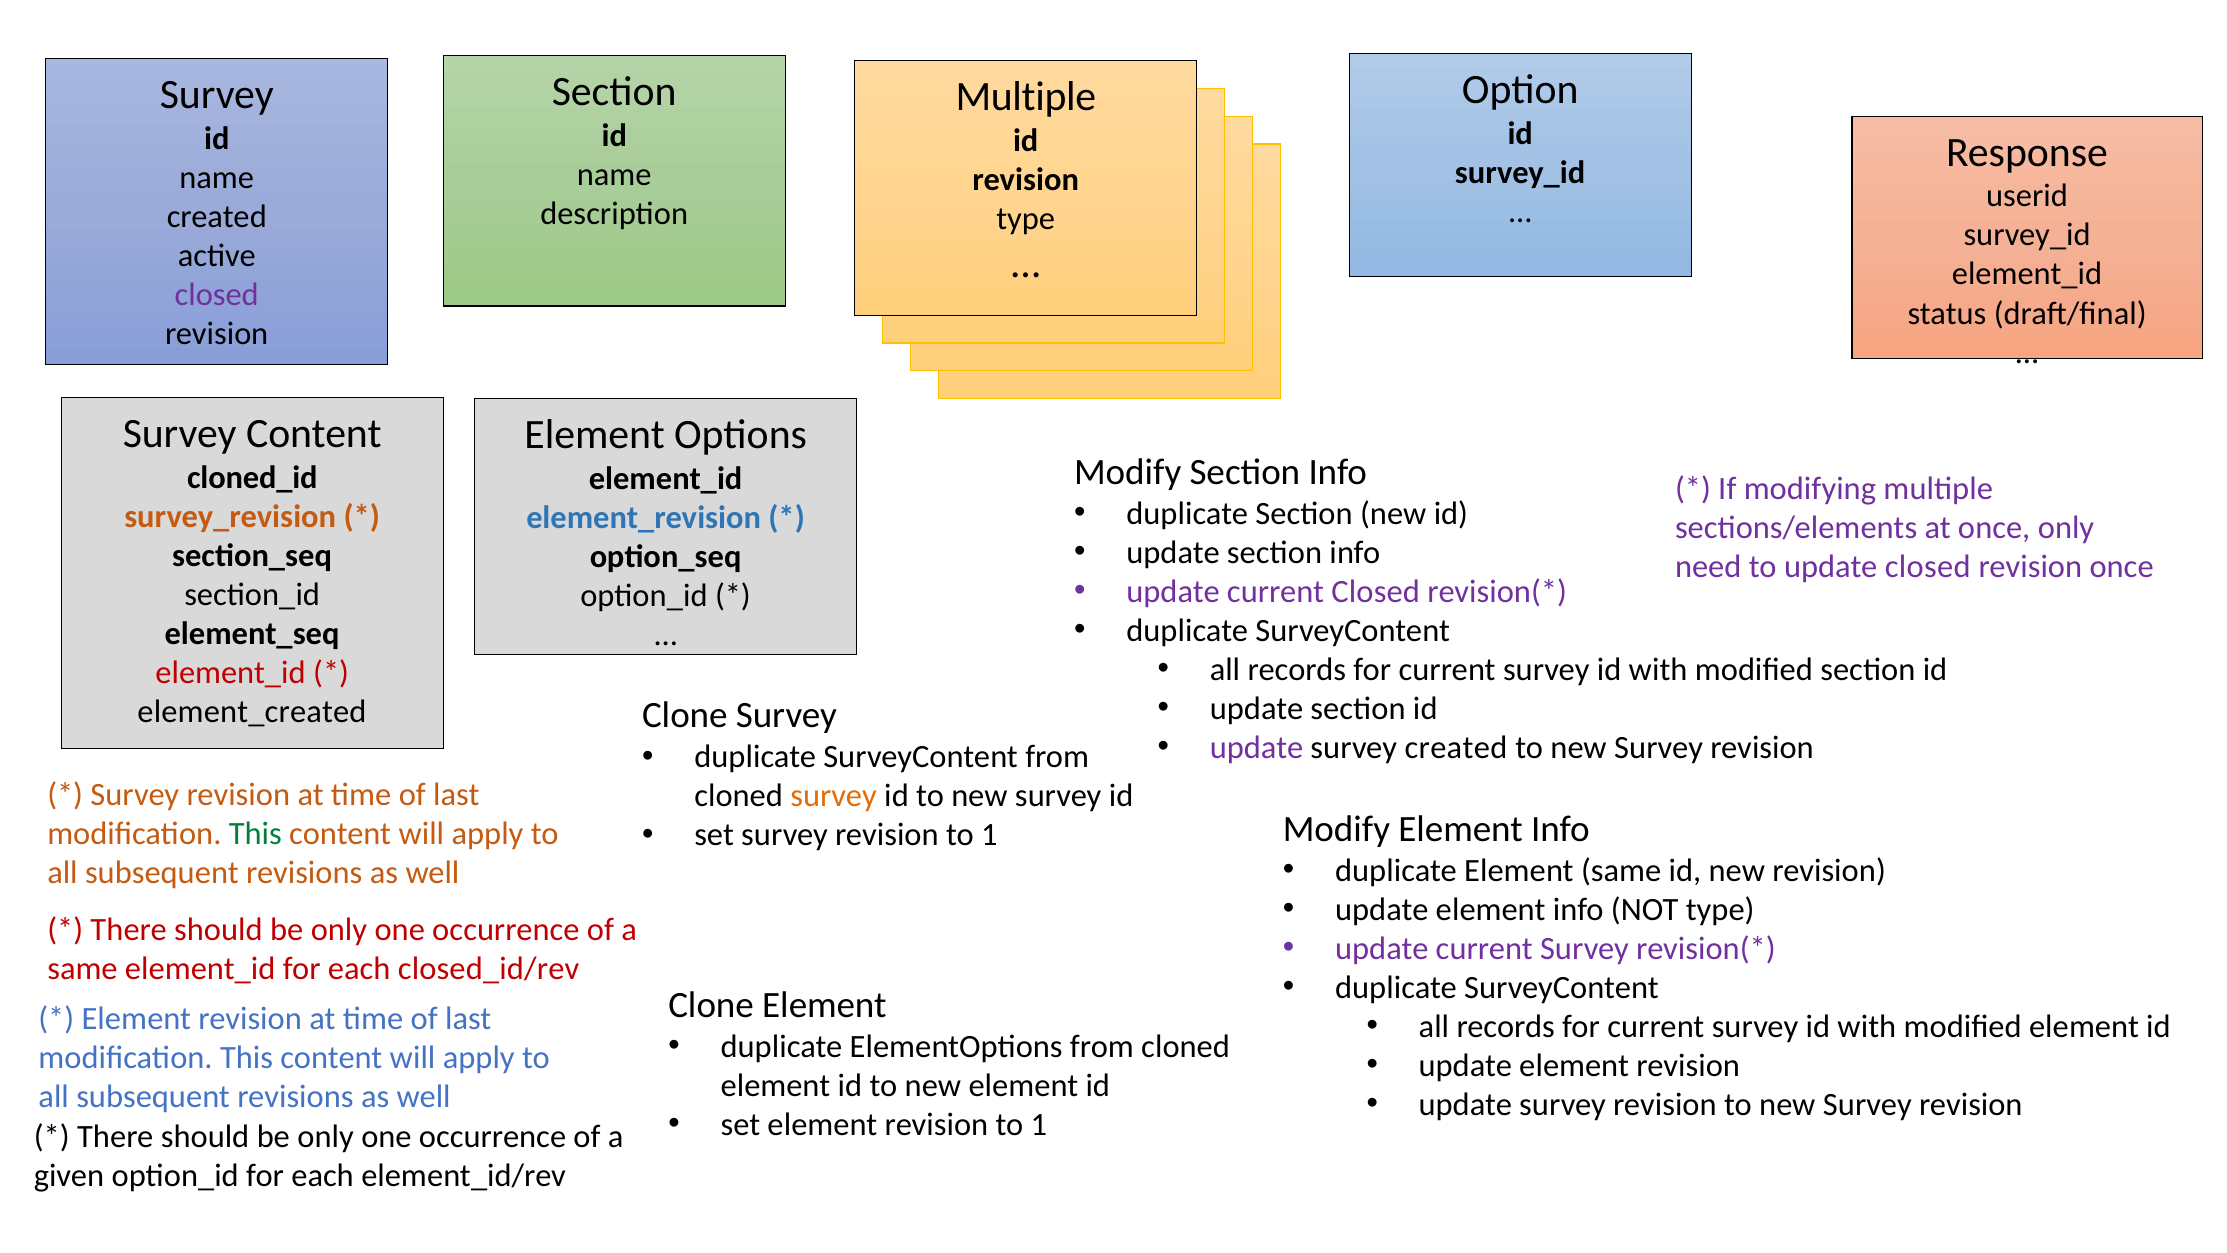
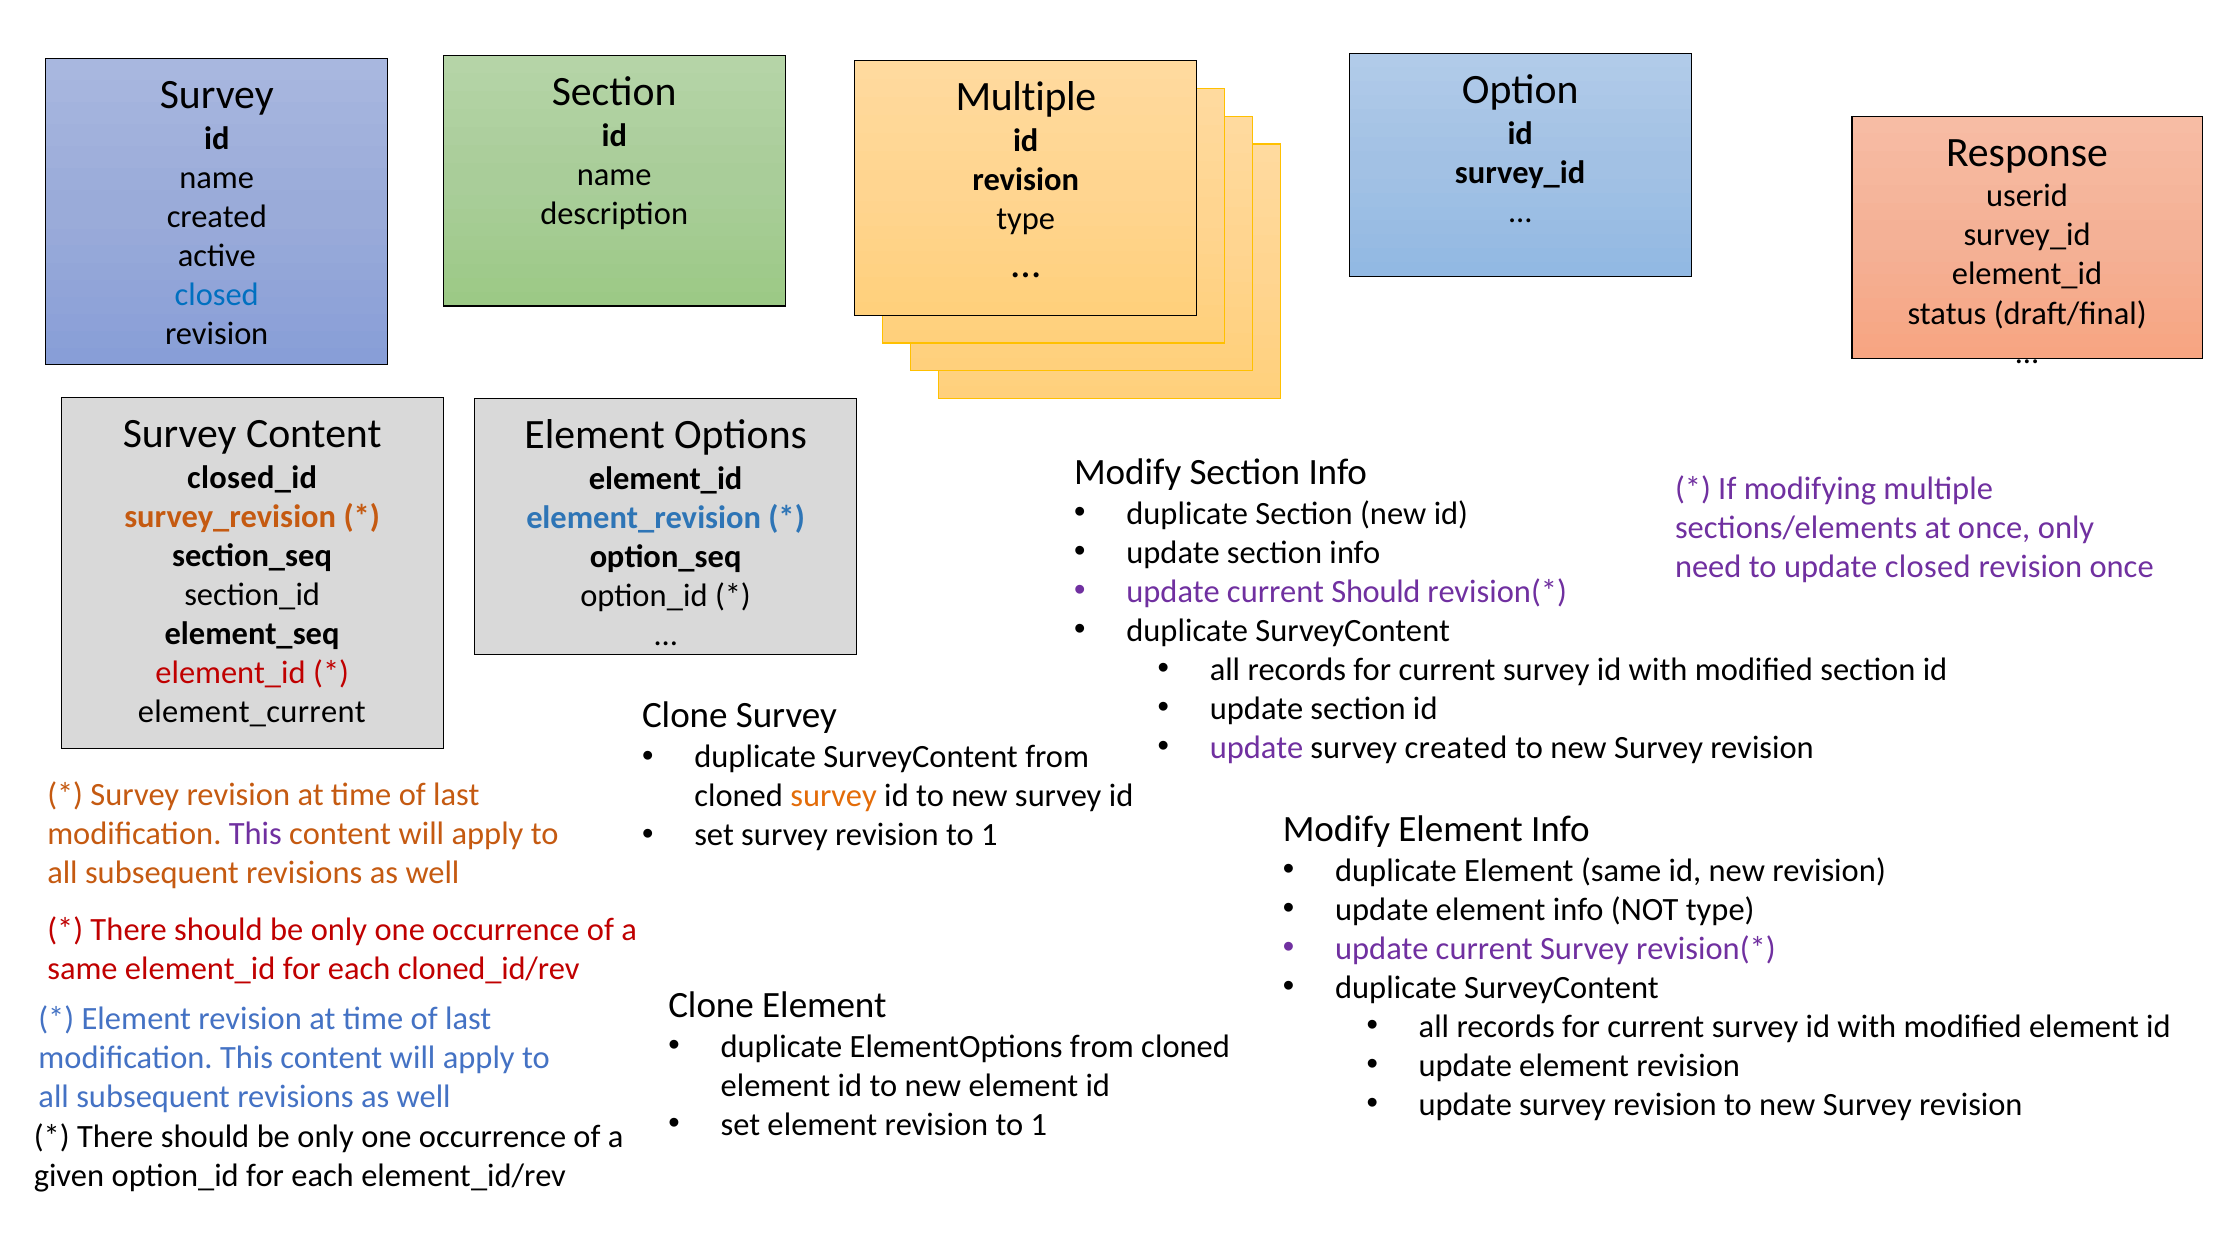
closed colour: purple -> blue (217, 294)
cloned_id: cloned_id -> closed_id (252, 478)
current Closed: Closed -> Should (1376, 592)
element_created: element_created -> element_current (252, 712)
This colour: green -> purple (255, 833)
closed_id/rev: closed_id/rev -> cloned_id/rev (489, 968)
